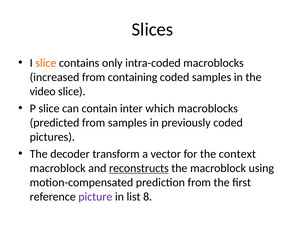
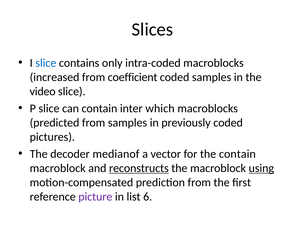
slice colour: orange -> blue (46, 63)
containing: containing -> coefficient (133, 77)
transform: transform -> medianof (116, 154)
the context: context -> contain (237, 154)
using underline: none -> present (261, 168)
8: 8 -> 6 (148, 196)
